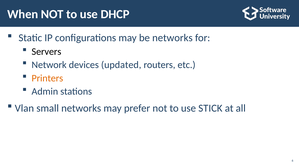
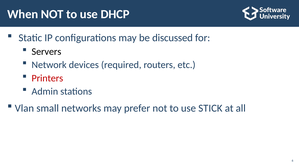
be networks: networks -> discussed (173, 38)
updated: updated -> required (121, 65)
Printers colour: orange -> red (47, 78)
